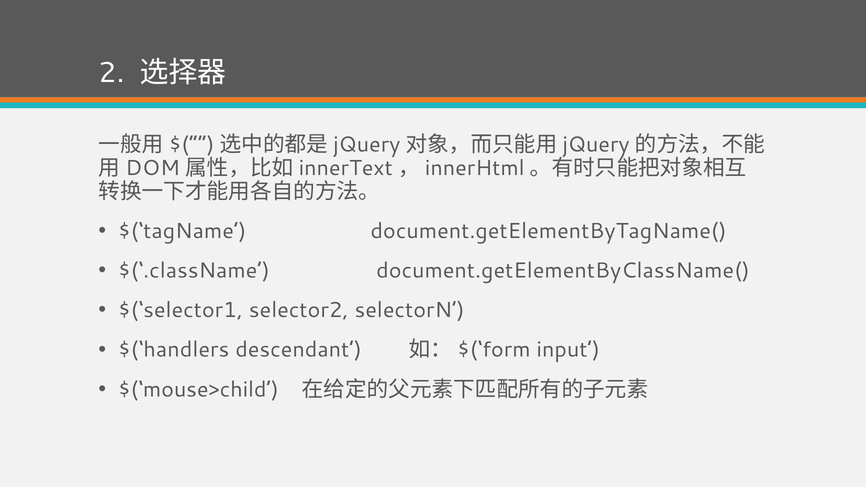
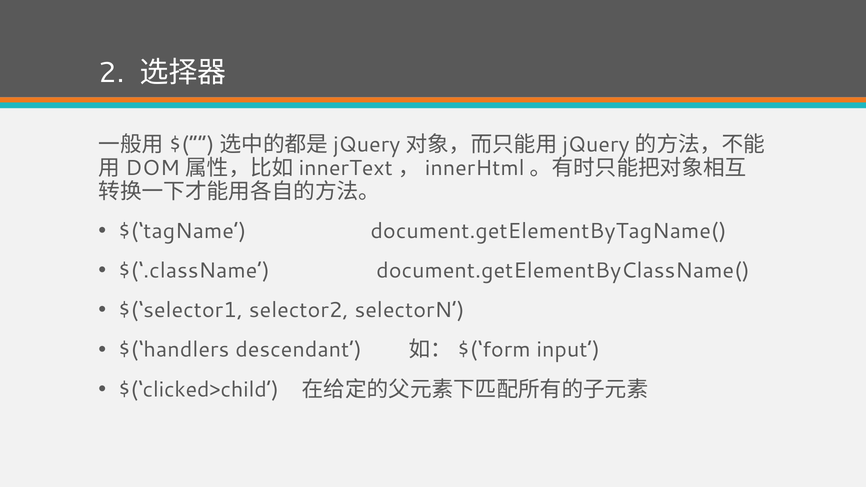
$(‘mouse>child: $(‘mouse>child -> $(‘clicked>child (198, 390)
